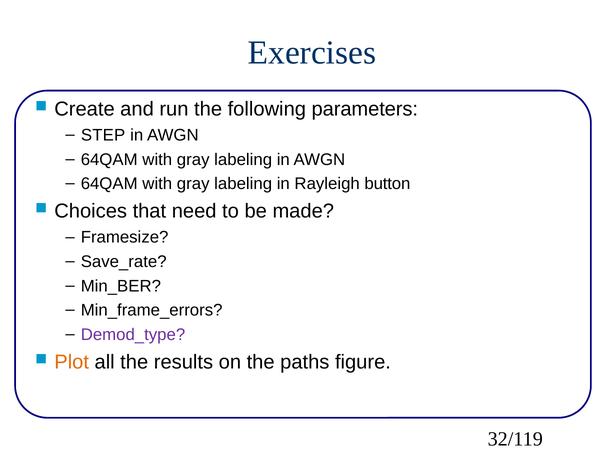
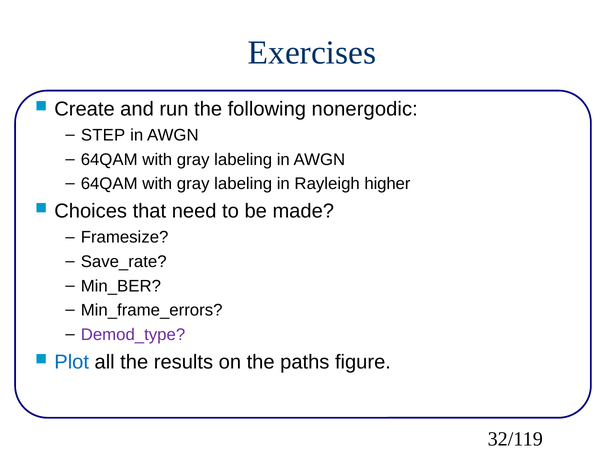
parameters: parameters -> nonergodic (365, 109)
button: button -> higher (387, 184)
Plot colour: orange -> blue (72, 362)
